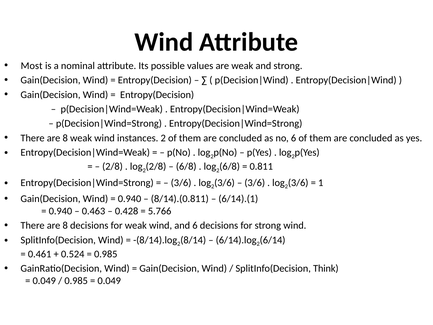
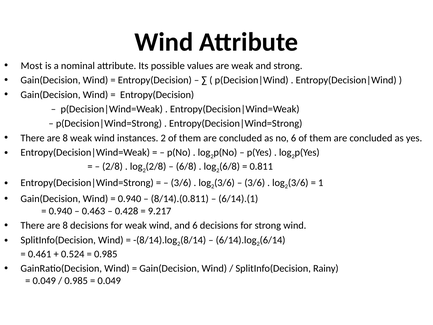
5.766: 5.766 -> 9.217 (160, 211)
Think: Think -> Rainy (326, 268)
